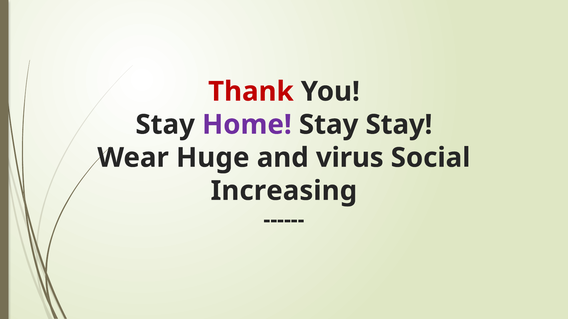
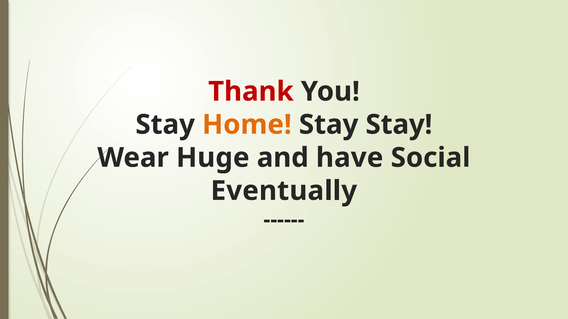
Home colour: purple -> orange (247, 125)
virus: virus -> have (350, 158)
Increasing: Increasing -> Eventually (284, 191)
